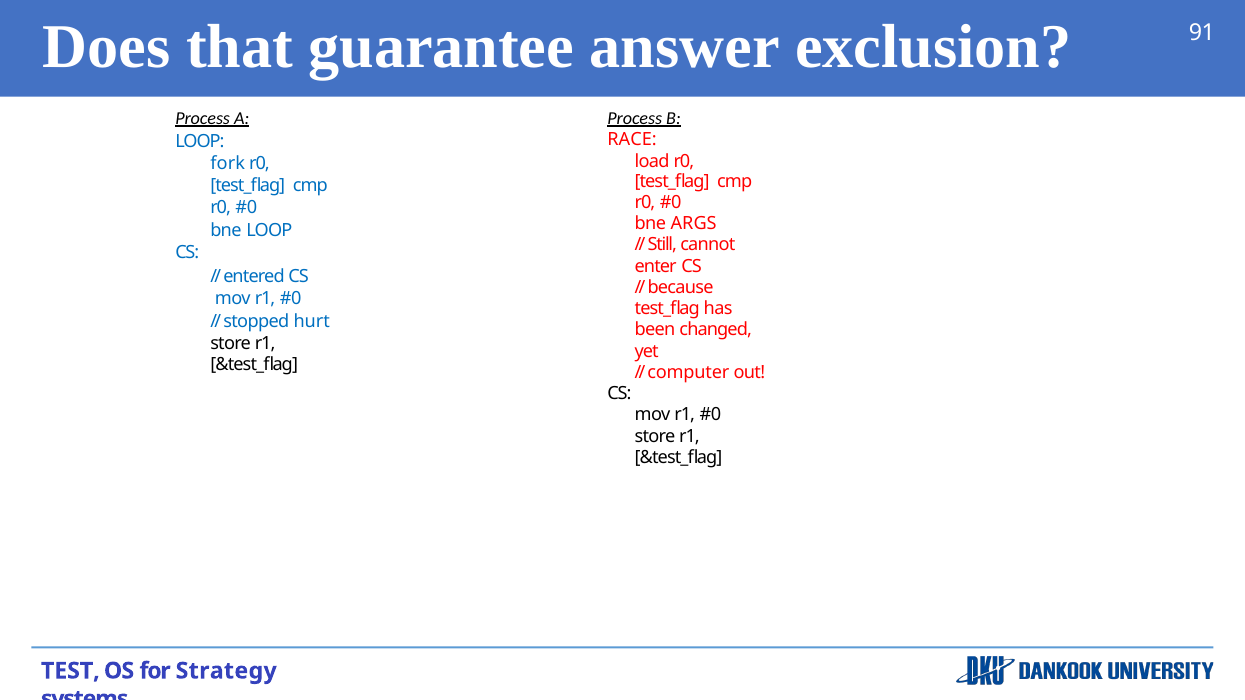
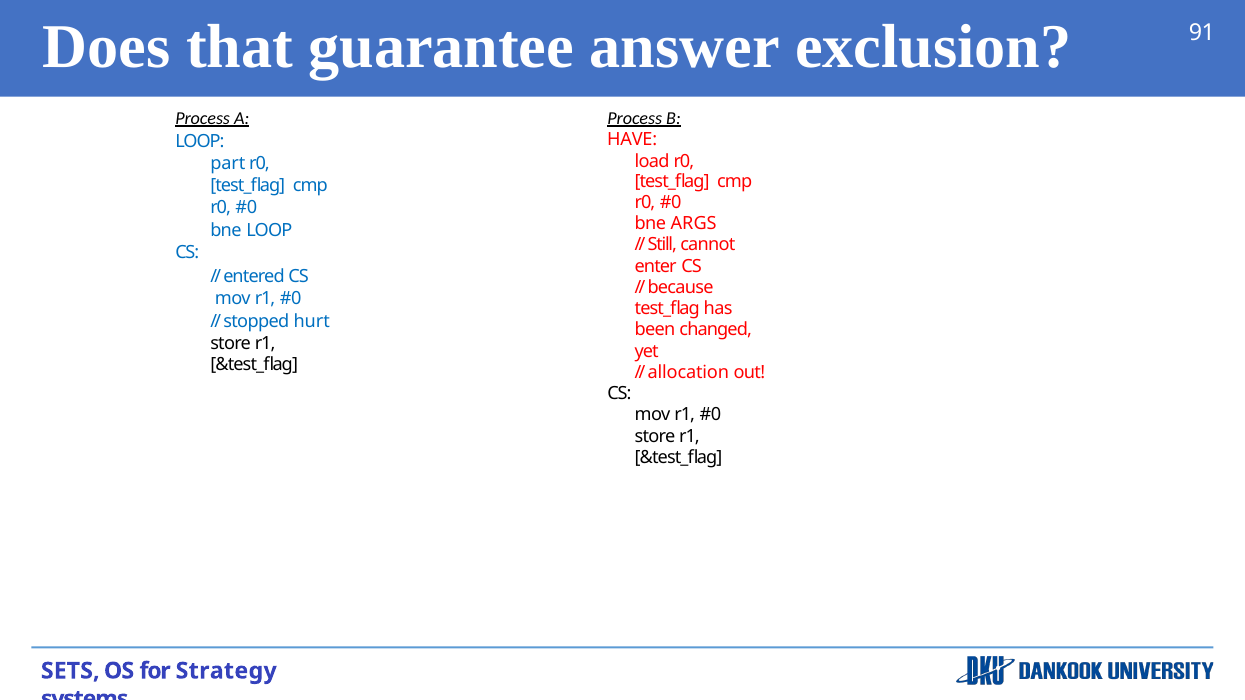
RACE: RACE -> HAVE (632, 140)
fork: fork -> part (228, 164)
computer: computer -> allocation (688, 372)
TEST: TEST -> SETS (70, 671)
